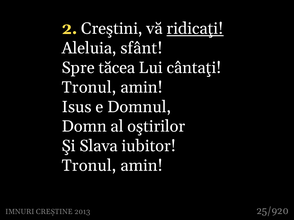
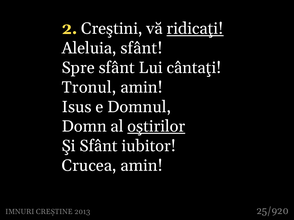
Spre tăcea: tăcea -> sfânt (117, 68)
oştirilor underline: none -> present (156, 127)
Şi Slava: Slava -> Sfânt (99, 146)
Tronul: Tronul -> Crucea (89, 166)
